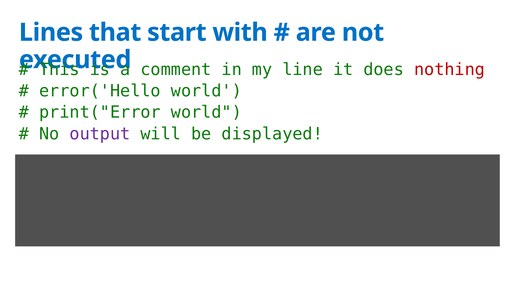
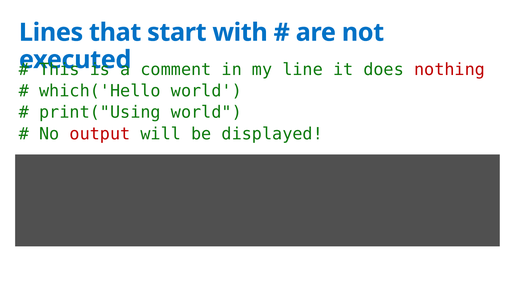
error('Hello: error('Hello -> which('Hello (100, 91)
print("Error: print("Error -> print("Using (100, 112)
output colour: purple -> red (100, 134)
